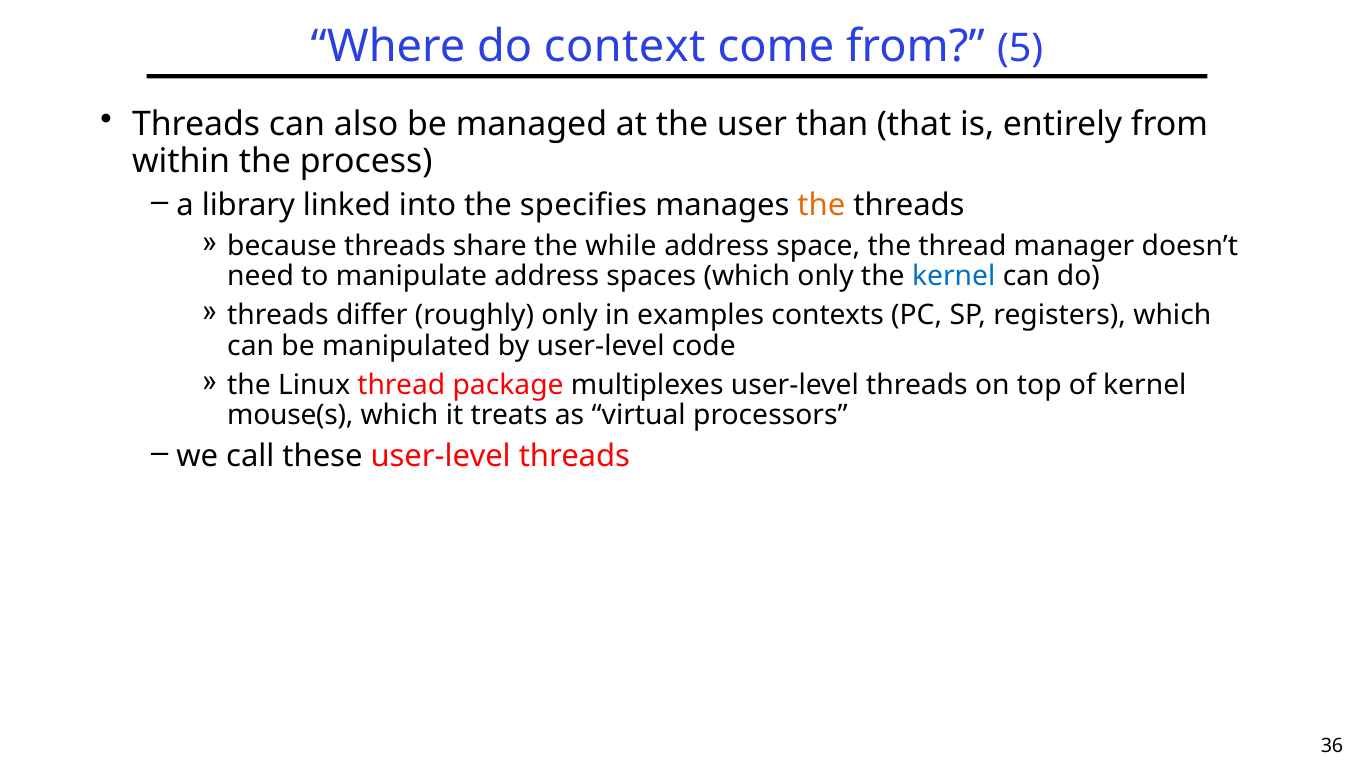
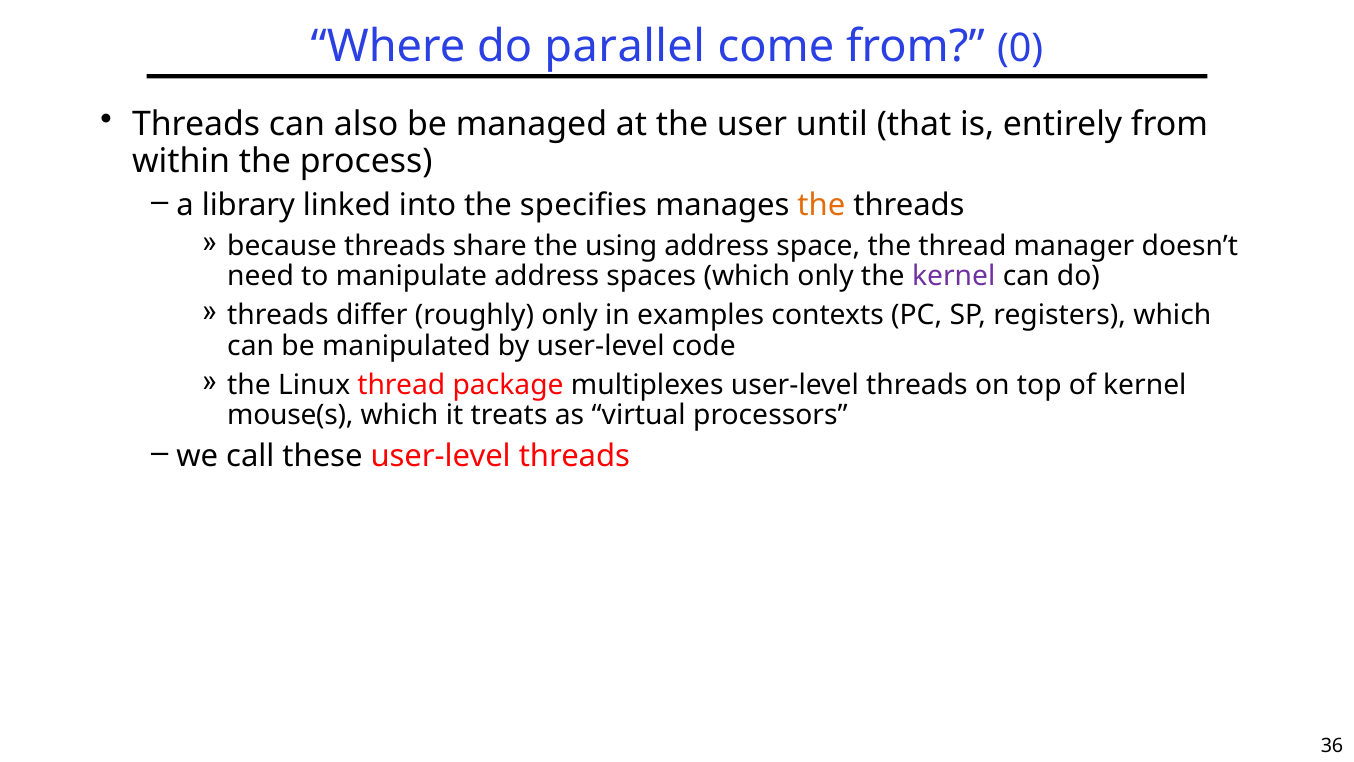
context: context -> parallel (625, 46)
5: 5 -> 0 (1020, 48)
than: than -> until (832, 125)
while: while -> using (621, 246)
kernel colour: blue -> purple (954, 276)
